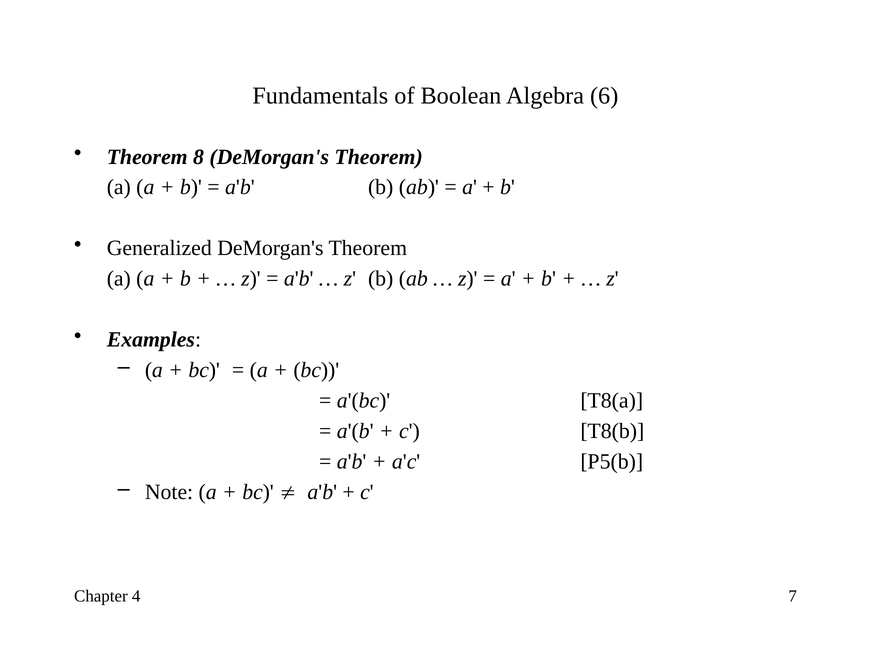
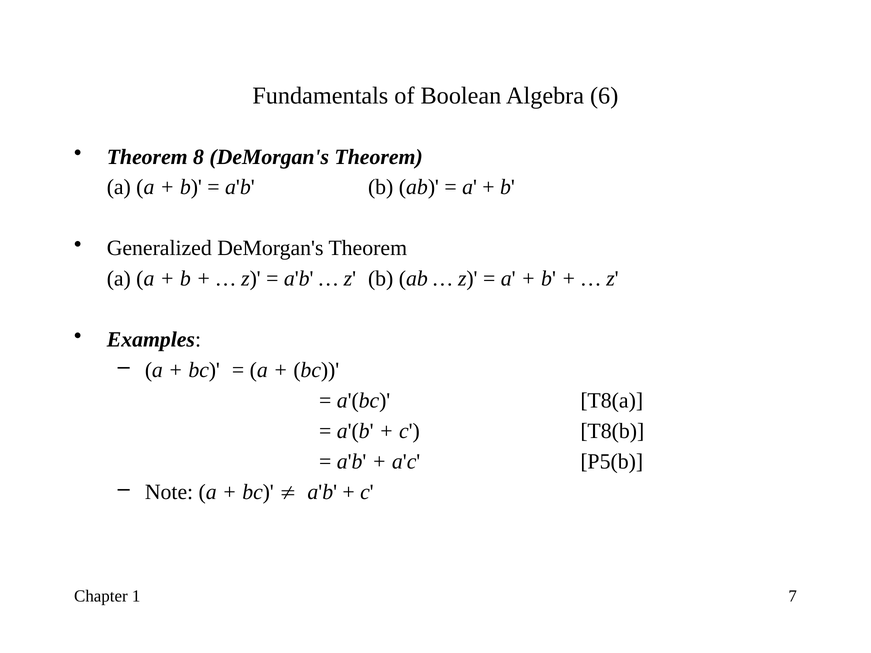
4: 4 -> 1 (136, 596)
